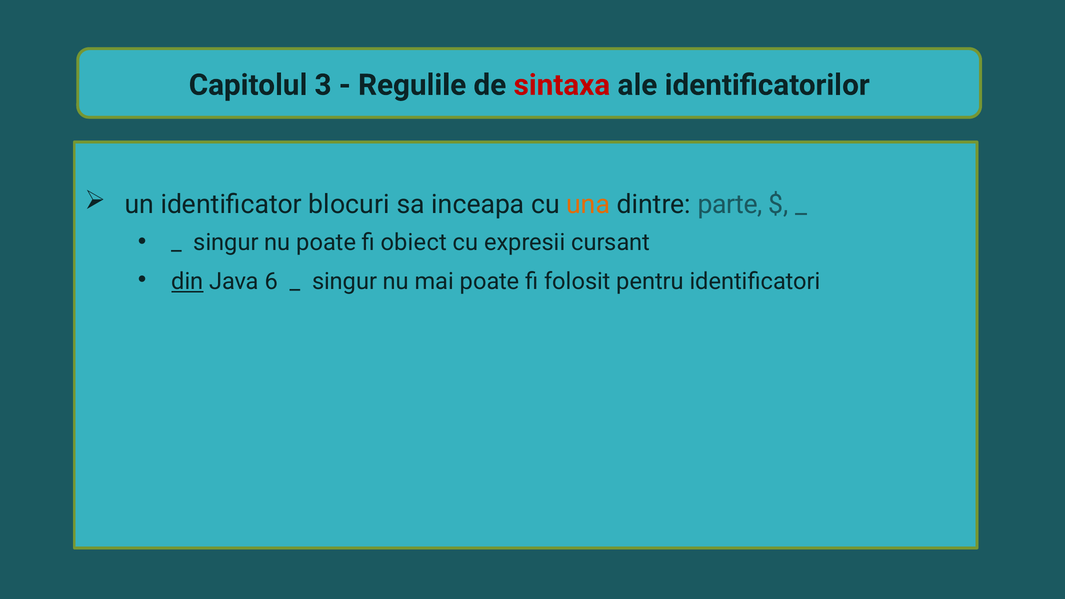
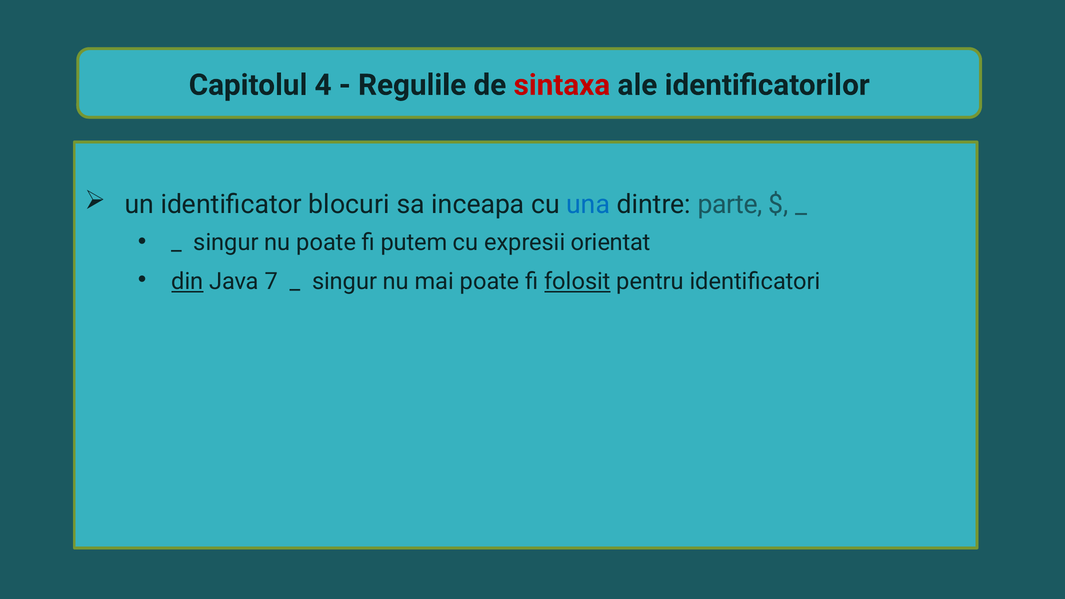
3: 3 -> 4 (323, 85)
una colour: orange -> blue (588, 205)
obiect: obiect -> putem (414, 242)
cursant: cursant -> orientat (611, 242)
6: 6 -> 7 (271, 282)
folosit underline: none -> present (577, 282)
